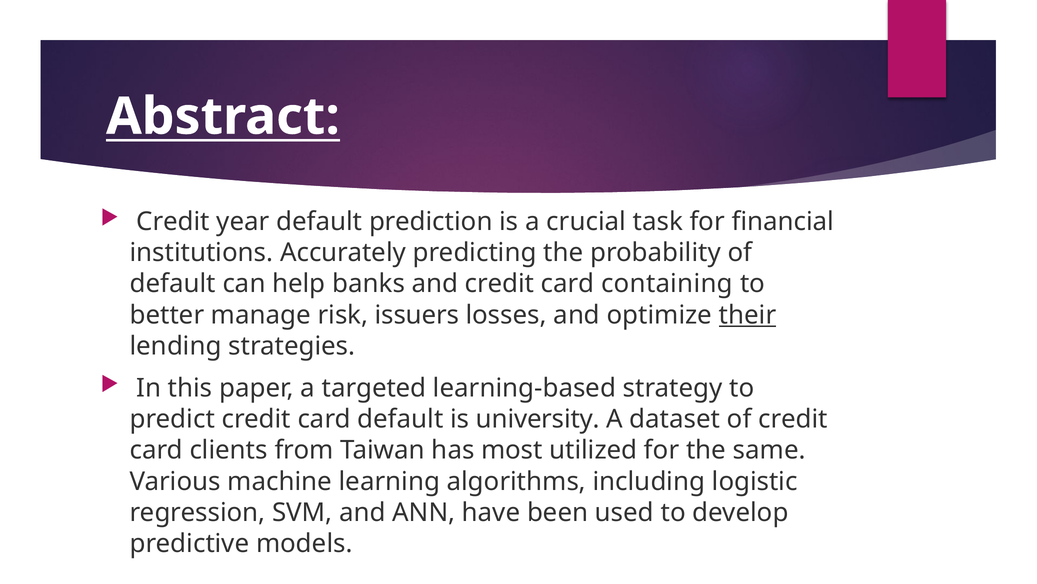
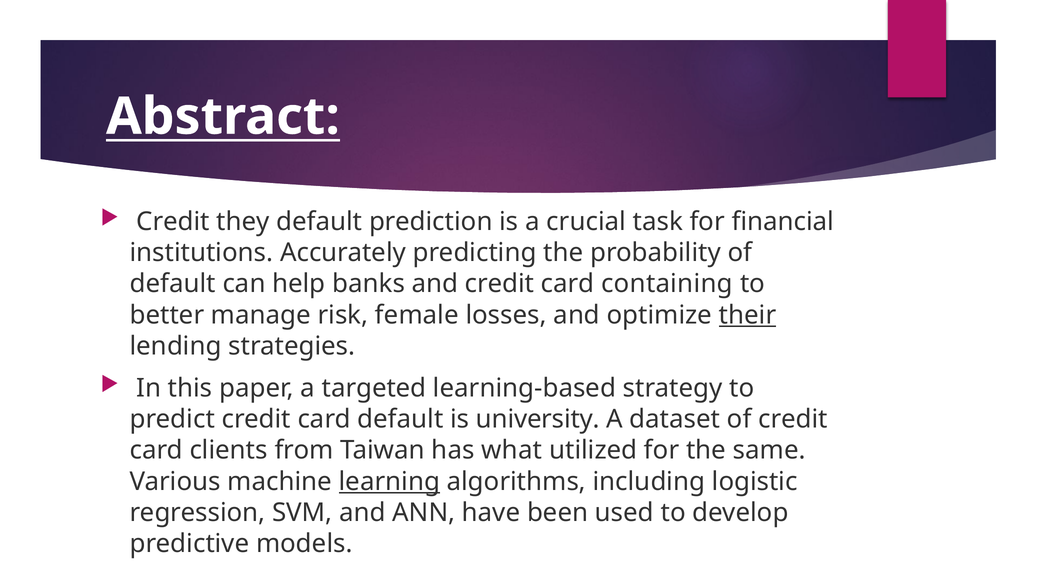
year: year -> they (243, 221)
issuers: issuers -> female (417, 315)
most: most -> what (512, 450)
learning underline: none -> present (389, 481)
